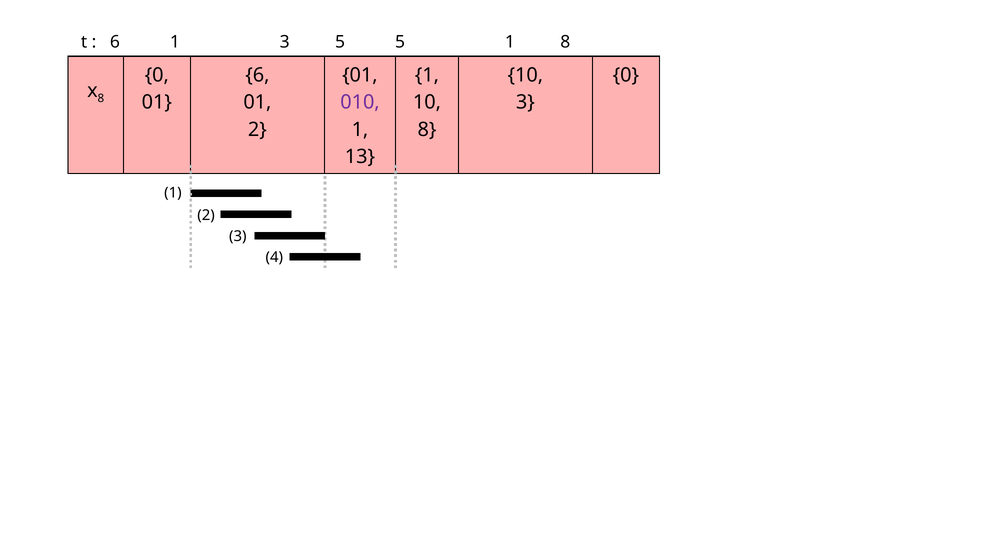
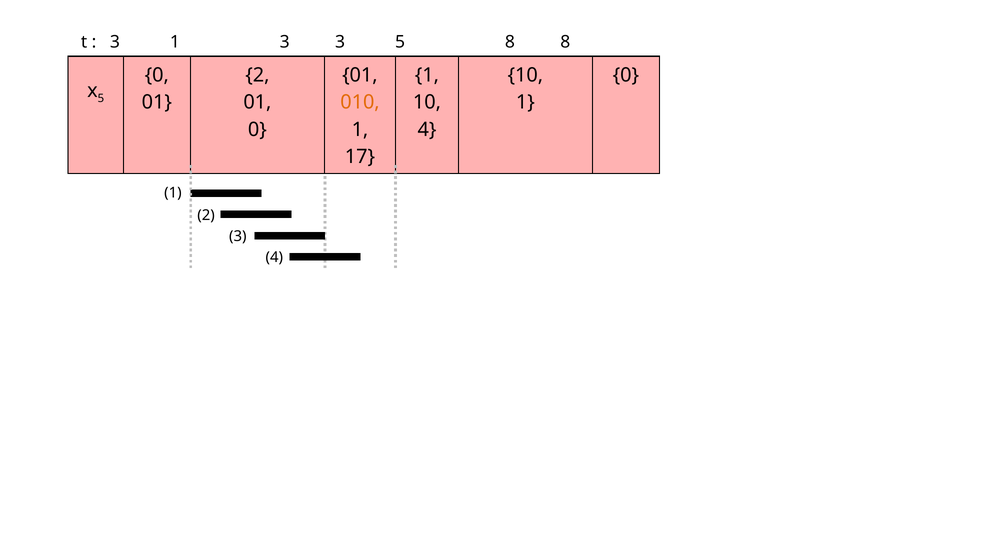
6: 6 -> 3 (115, 42)
3 5: 5 -> 3 (340, 42)
5 1: 1 -> 8 (510, 42)
6: 6 -> 2 (257, 75)
8: 8 -> 5 (101, 98)
010 colour: purple -> orange (360, 102)
3: 3 -> 1 (525, 102)
2: 2 -> 0 (257, 130)
8: 8 -> 4 (427, 130)
13: 13 -> 17 (360, 157)
